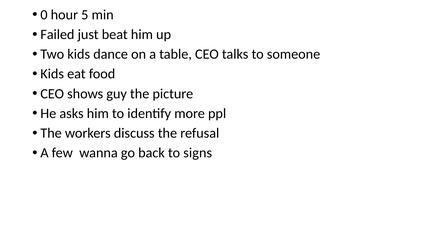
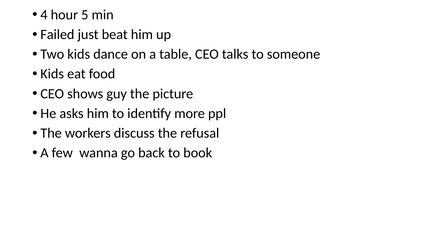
0: 0 -> 4 (44, 15)
signs: signs -> book (198, 153)
